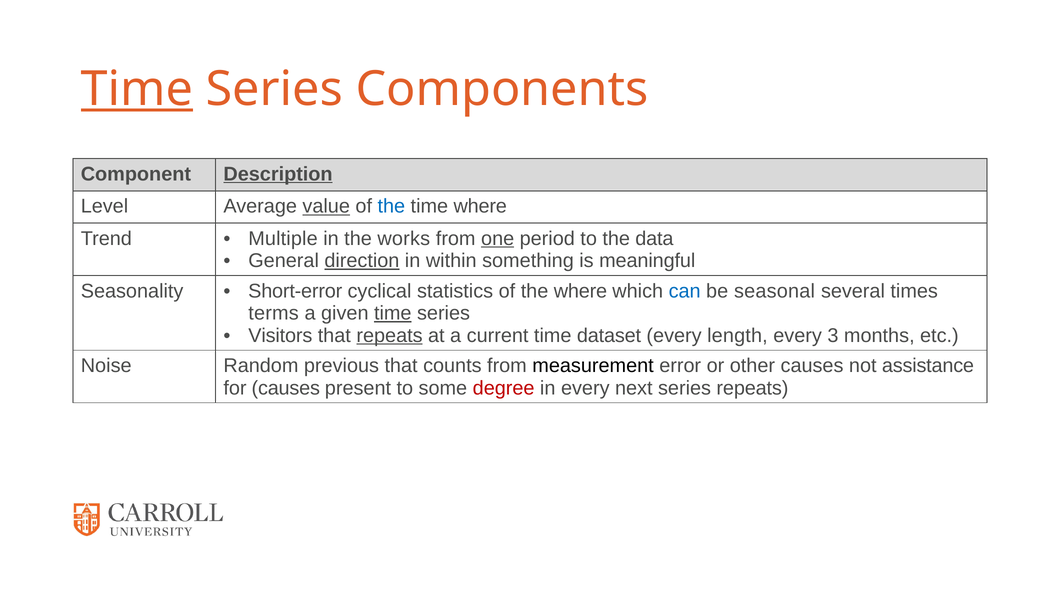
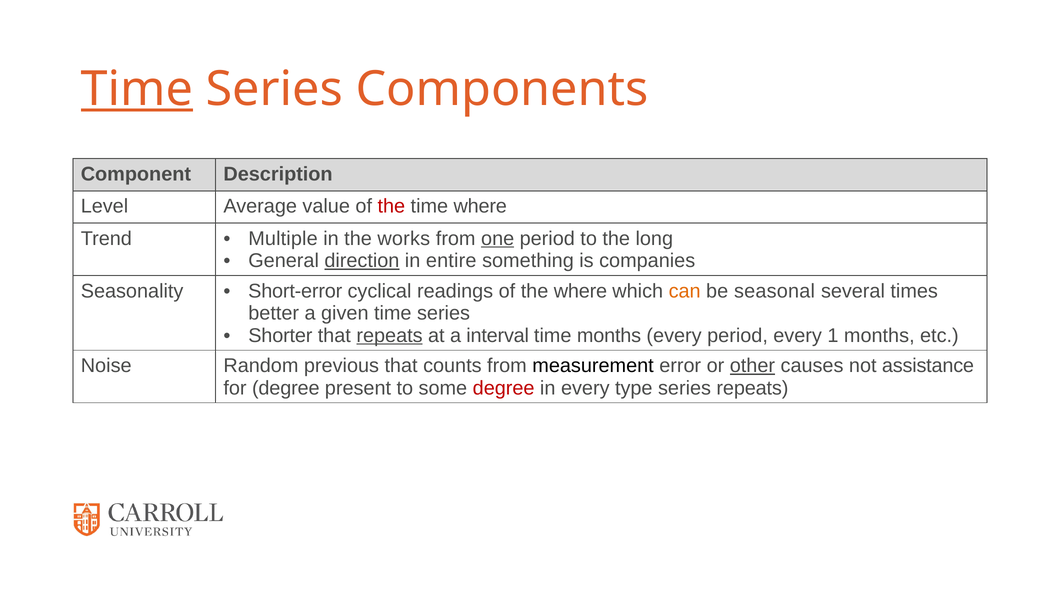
Description underline: present -> none (278, 174)
value underline: present -> none (326, 206)
the colour: blue -> red (391, 206)
data: data -> long (654, 239)
within: within -> entire (451, 261)
meaningful: meaningful -> companies (647, 261)
statistics: statistics -> readings (455, 291)
can colour: blue -> orange (685, 291)
terms: terms -> better (274, 313)
time underline: present -> none (393, 313)
Visitors: Visitors -> Shorter (280, 336)
current: current -> interval (498, 336)
time dataset: dataset -> months (609, 336)
every length: length -> period (738, 336)
3: 3 -> 1 (833, 336)
other underline: none -> present (752, 366)
for causes: causes -> degree (286, 388)
next: next -> type (634, 388)
